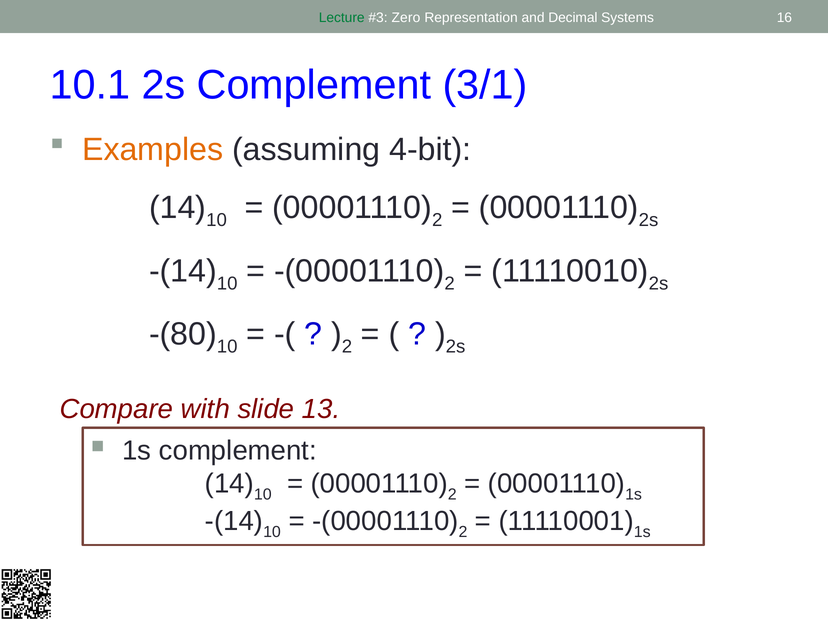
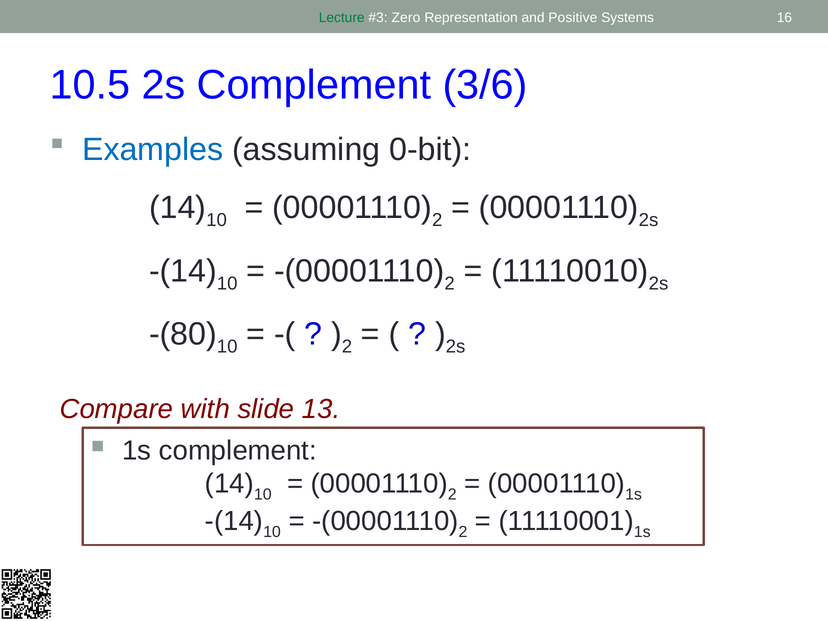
Decimal: Decimal -> Positive (573, 17)
10.1: 10.1 -> 10.5 (90, 85)
3/1: 3/1 -> 3/6 (485, 85)
Examples colour: orange -> blue (153, 150)
4-bit: 4-bit -> 0-bit (430, 150)
